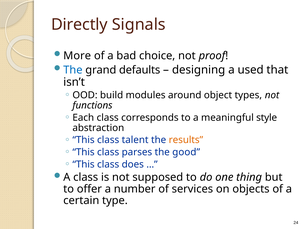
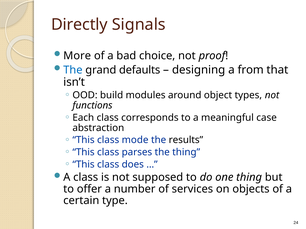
used: used -> from (251, 70)
style: style -> case (267, 118)
talent: talent -> mode (135, 140)
results colour: orange -> black (186, 140)
the good: good -> thing (186, 153)
